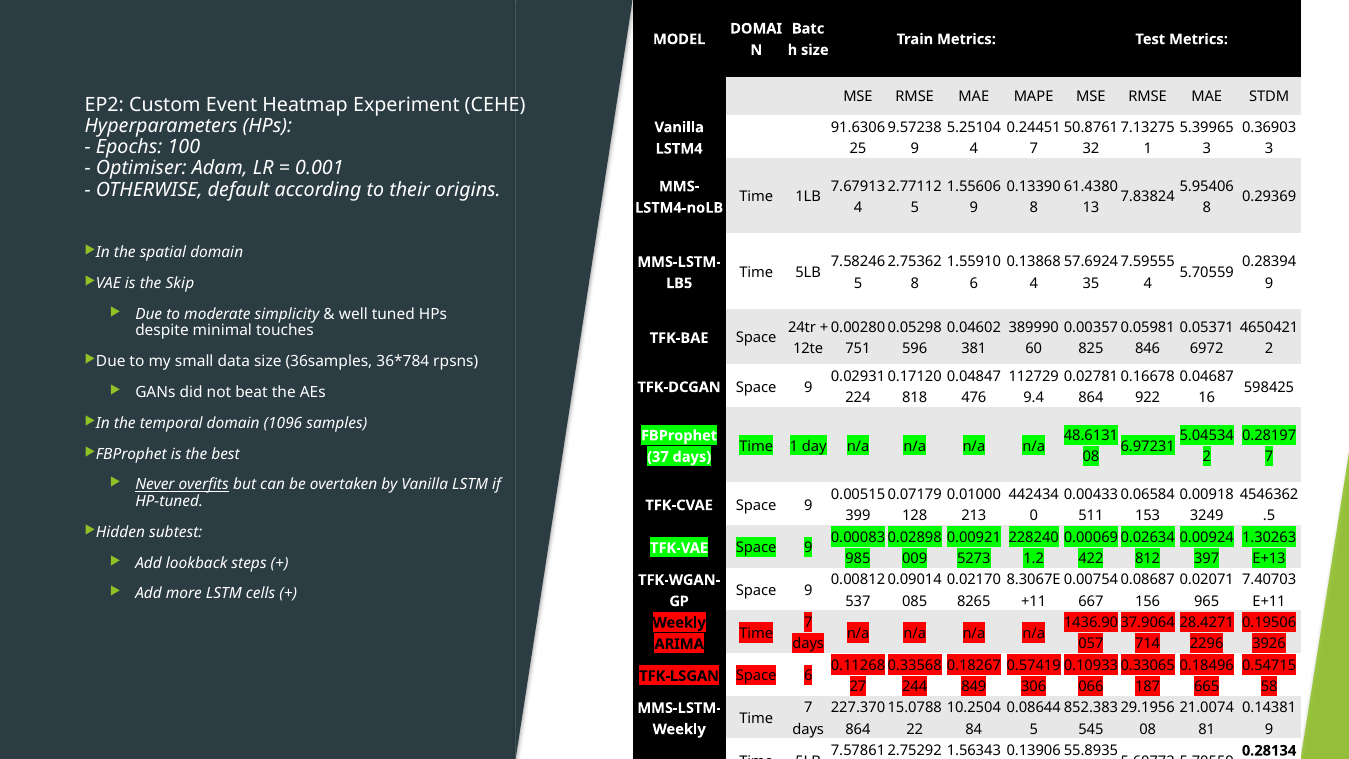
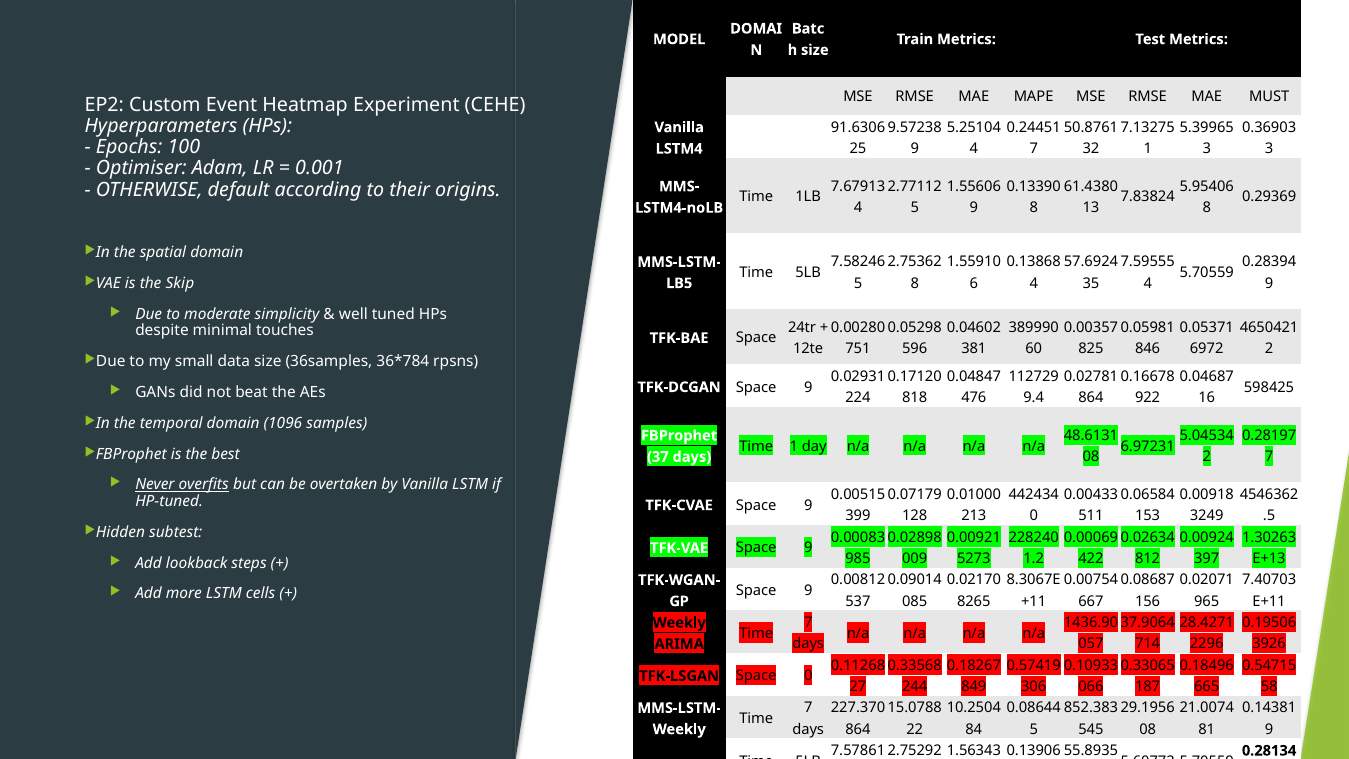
STDM: STDM -> MUST (1269, 97)
Space 6: 6 -> 0 (808, 676)
